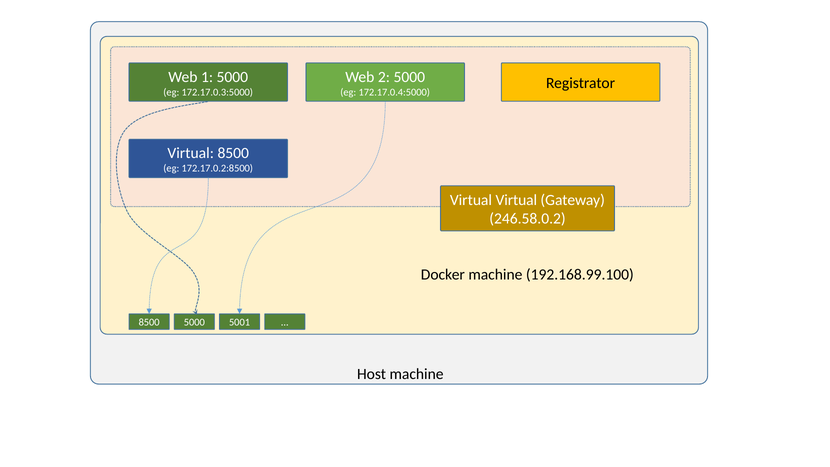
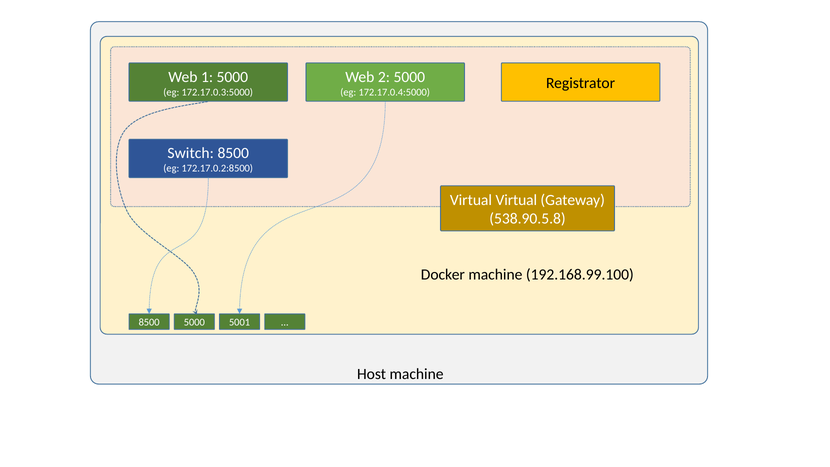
Virtual: Virtual -> Switch (191, 153)
246.58.0.2: 246.58.0.2 -> 538.90.5.8 (527, 219)
